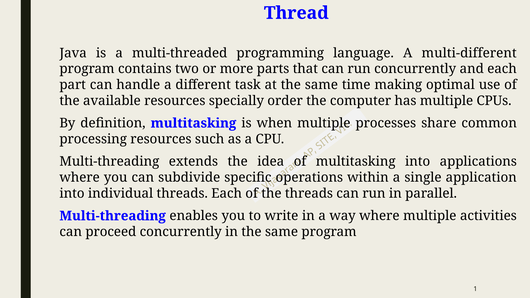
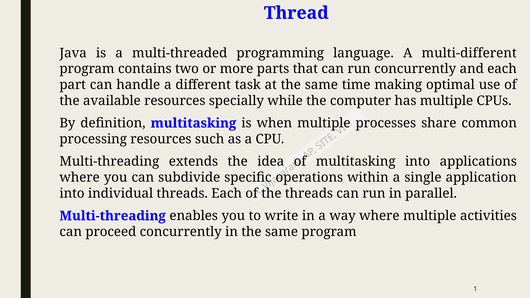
order: order -> while (285, 101)
